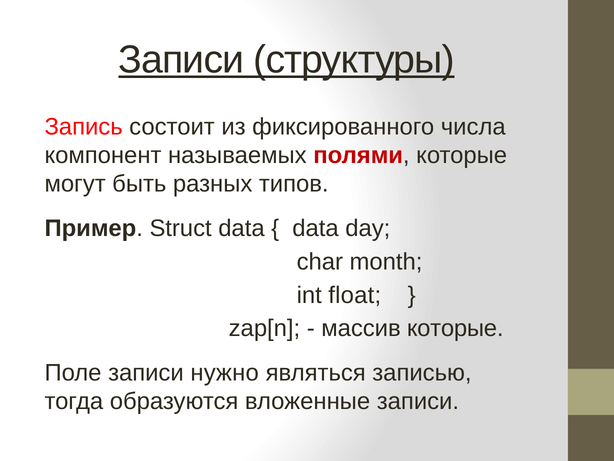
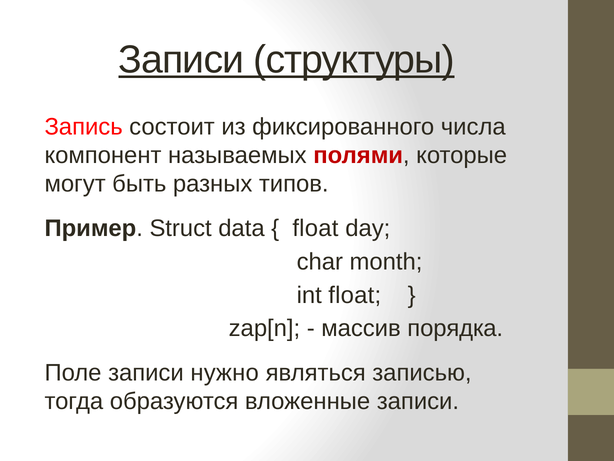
data: data -> float (315, 228)
массив которые: которые -> порядка (455, 328)
